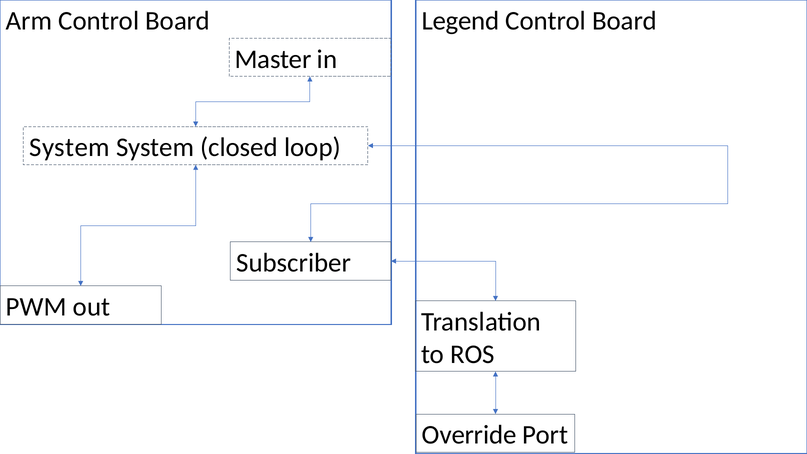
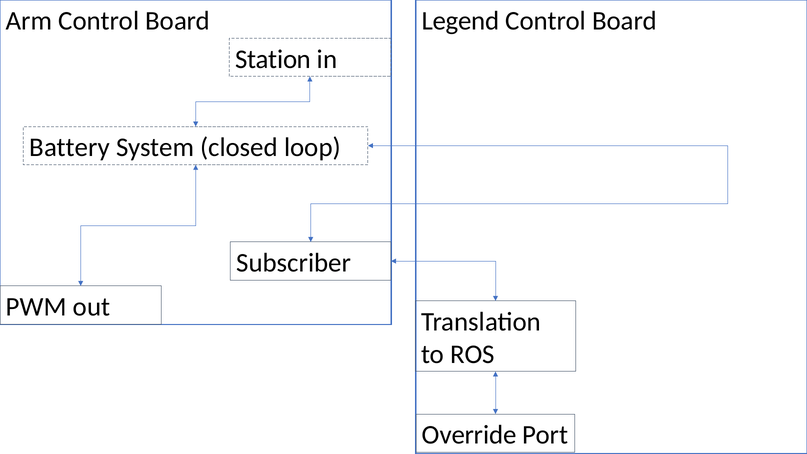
Master: Master -> Station (273, 59)
System: System -> Battery (70, 148)
